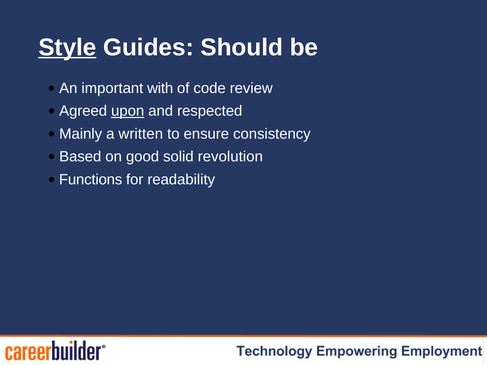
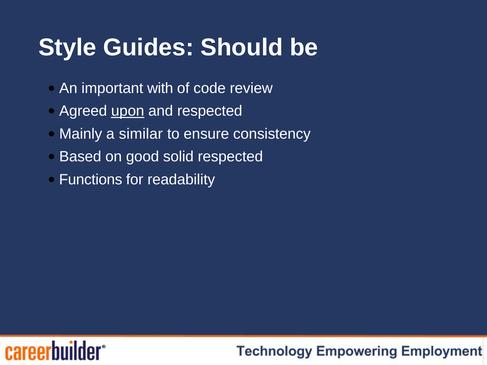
Style underline: present -> none (67, 47)
written: written -> similar (141, 134)
solid revolution: revolution -> respected (230, 157)
